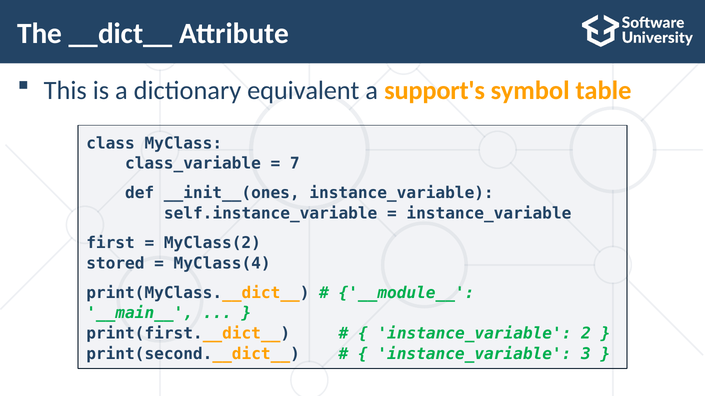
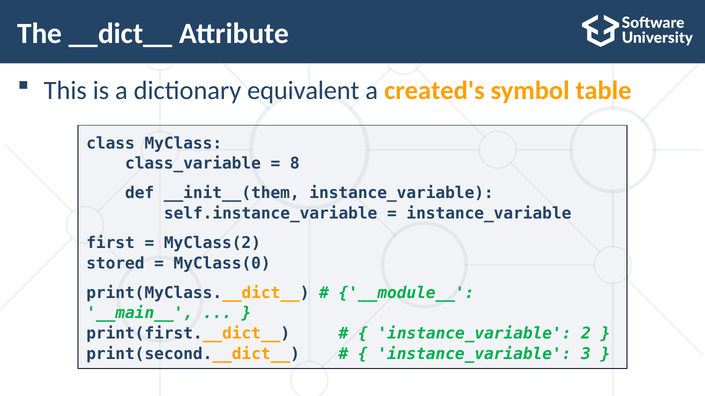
support's: support's -> created's (434, 91)
7: 7 -> 8 (295, 164)
__init__(ones: __init__(ones -> __init__(them (232, 193)
MyClass(4: MyClass(4 -> MyClass(0 (222, 264)
